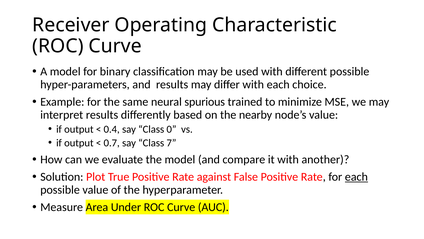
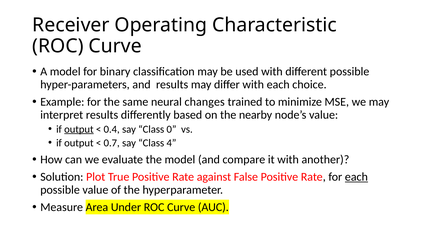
spurious: spurious -> changes (205, 102)
output underline: none -> present (79, 129)
7: 7 -> 4 (171, 143)
